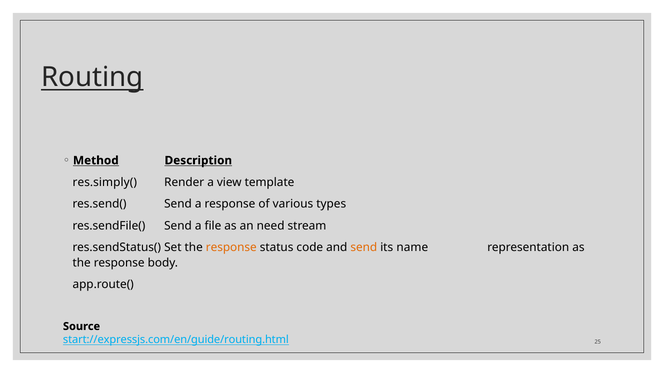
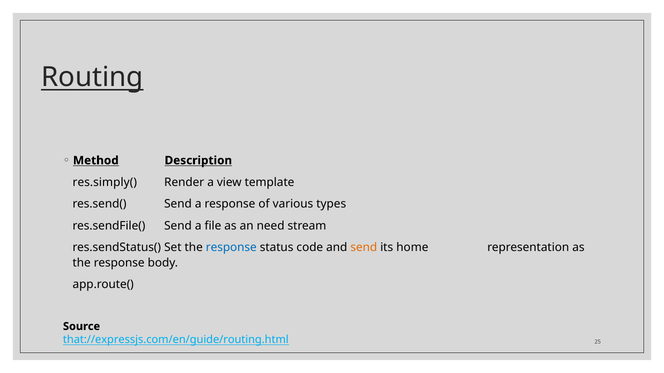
response colour: orange -> blue (231, 248)
name: name -> home (412, 248)
start://expressjs.com/en/guide/routing.html: start://expressjs.com/en/guide/routing.html -> that://expressjs.com/en/guide/routing.html (176, 340)
